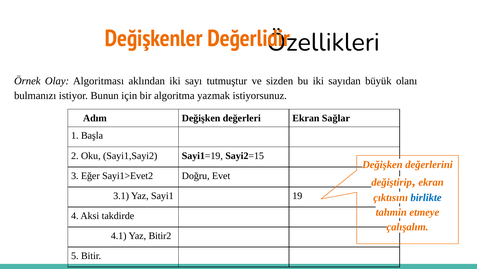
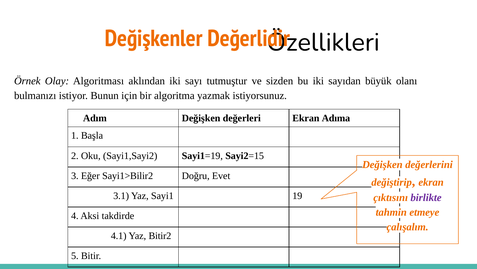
Sağlar: Sağlar -> Adıma (336, 118)
Sayi1>Evet2: Sayi1>Evet2 -> Sayi1>Bilir2 (128, 175)
birlikte colour: blue -> purple (426, 197)
